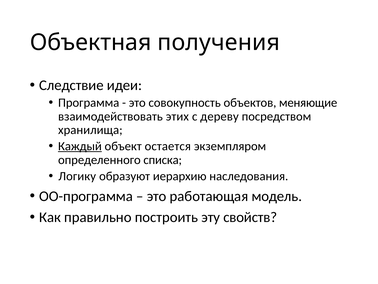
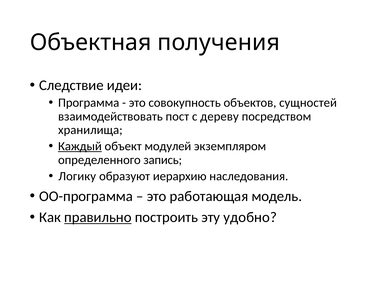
меняющие: меняющие -> сущностей (308, 103)
этих: этих -> пост (177, 116)
остается: остается -> модулей (168, 146)
списка: списка -> запись (163, 160)
правильно underline: none -> present (98, 217)
свойств: свойств -> удобно (250, 217)
